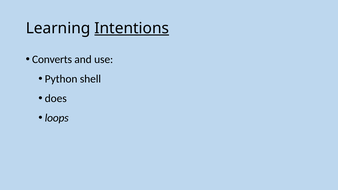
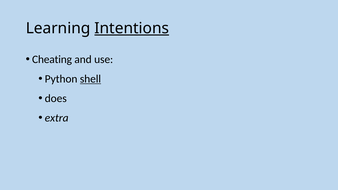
Converts: Converts -> Cheating (52, 59)
shell underline: none -> present (90, 79)
loops: loops -> extra (57, 118)
